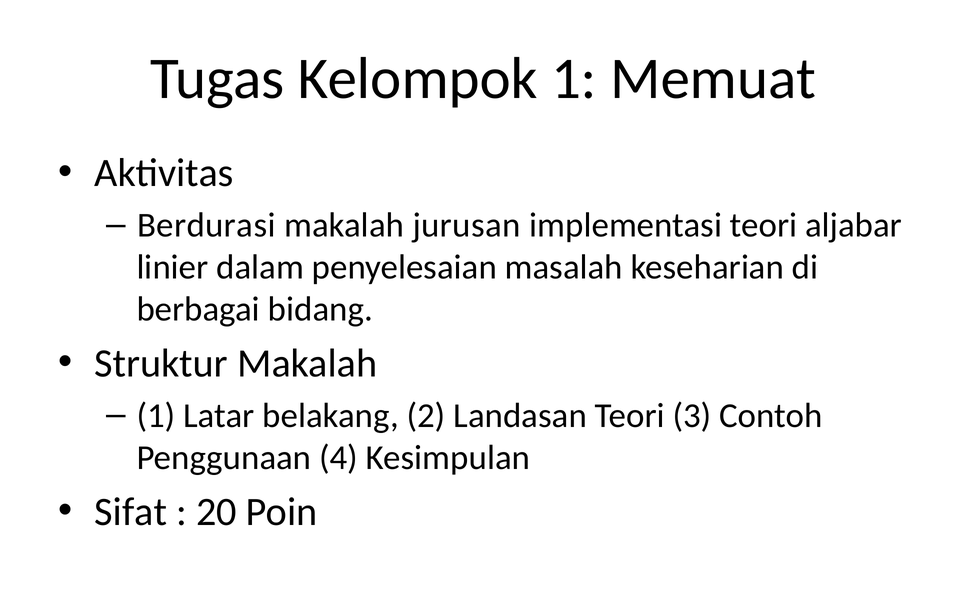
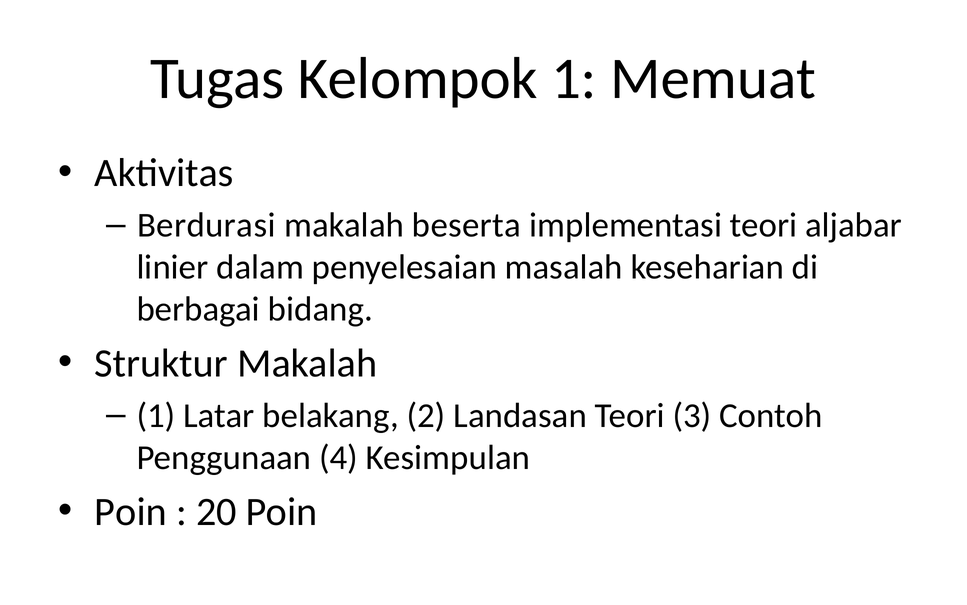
jurusan: jurusan -> beserta (467, 225)
Sifat: Sifat -> Poin (131, 511)
